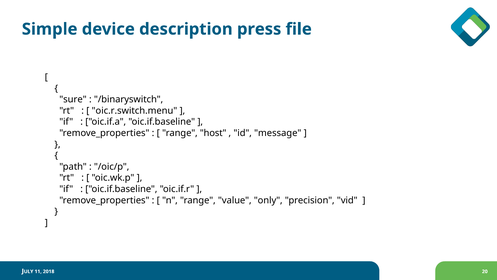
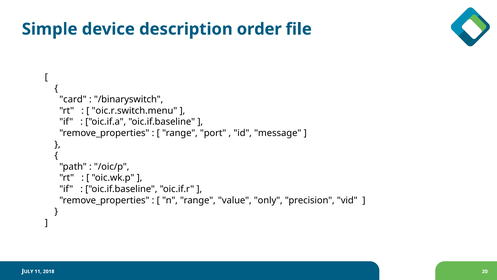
press: press -> order (259, 29)
sure: sure -> card (73, 100)
host: host -> port (213, 133)
